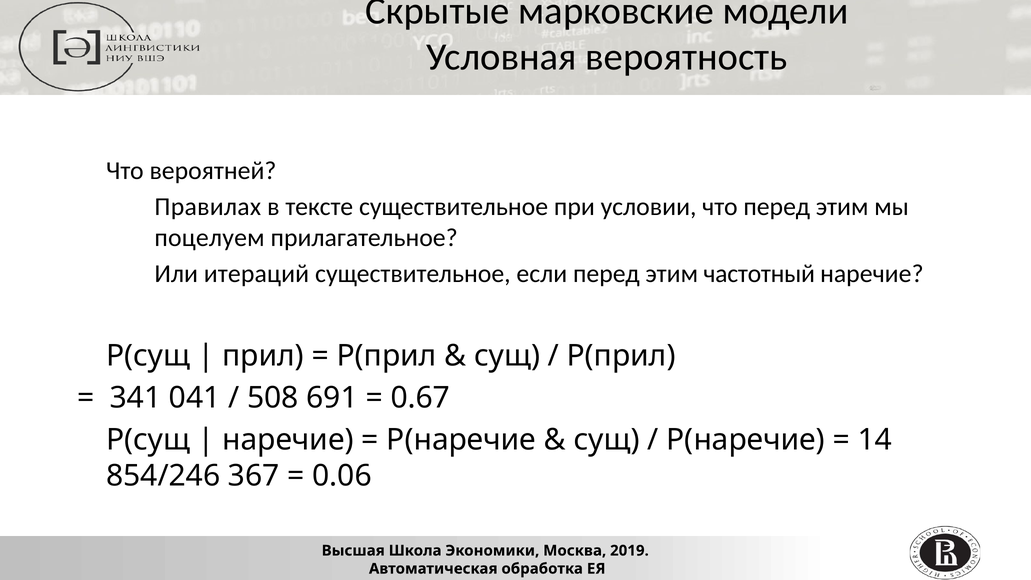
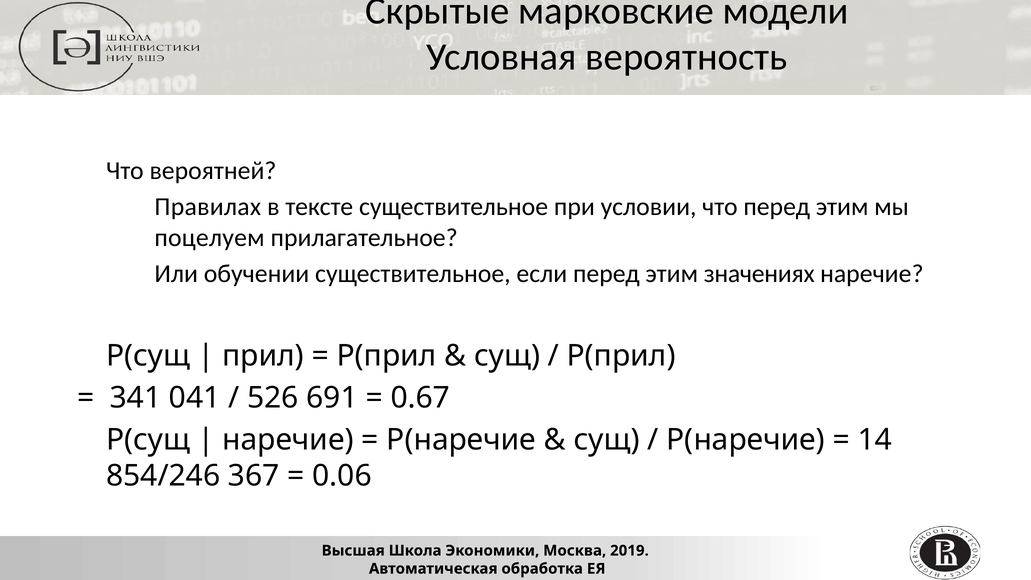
итераций: итераций -> обучении (257, 274)
частотный: частотный -> значениях (759, 274)
508: 508 -> 526 (273, 398)
